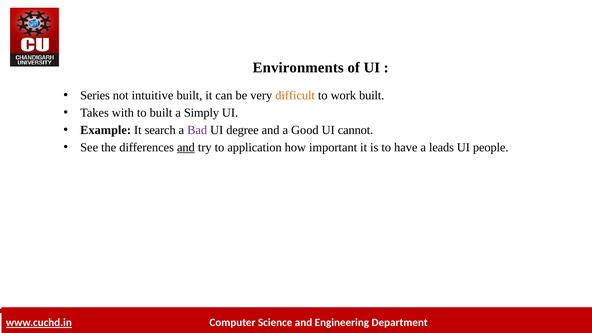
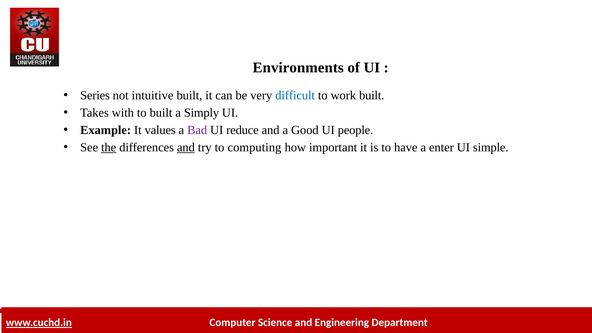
difficult colour: orange -> blue (295, 96)
search: search -> values (160, 130)
degree: degree -> reduce (242, 130)
cannot: cannot -> people (355, 130)
the underline: none -> present (109, 147)
application: application -> computing (254, 147)
leads: leads -> enter (441, 147)
people: people -> simple (491, 147)
